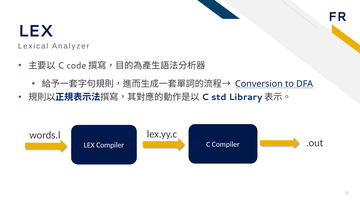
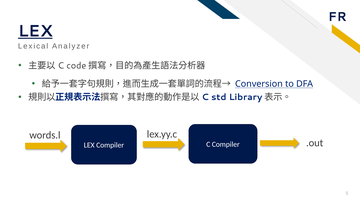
LEX underline: none -> present (35, 31)
